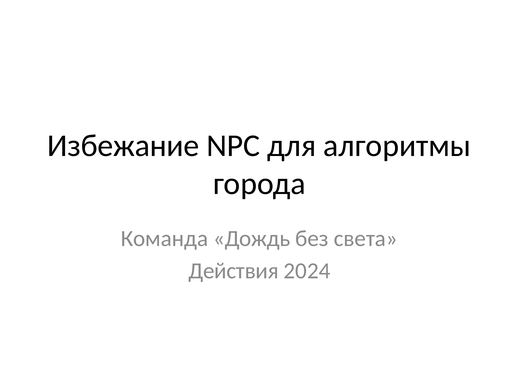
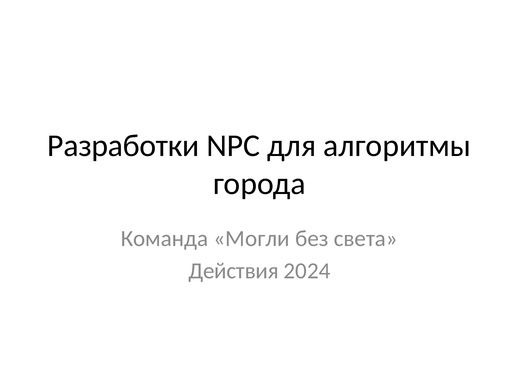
Избежание: Избежание -> Разработки (123, 146)
Дождь: Дождь -> Могли (252, 239)
